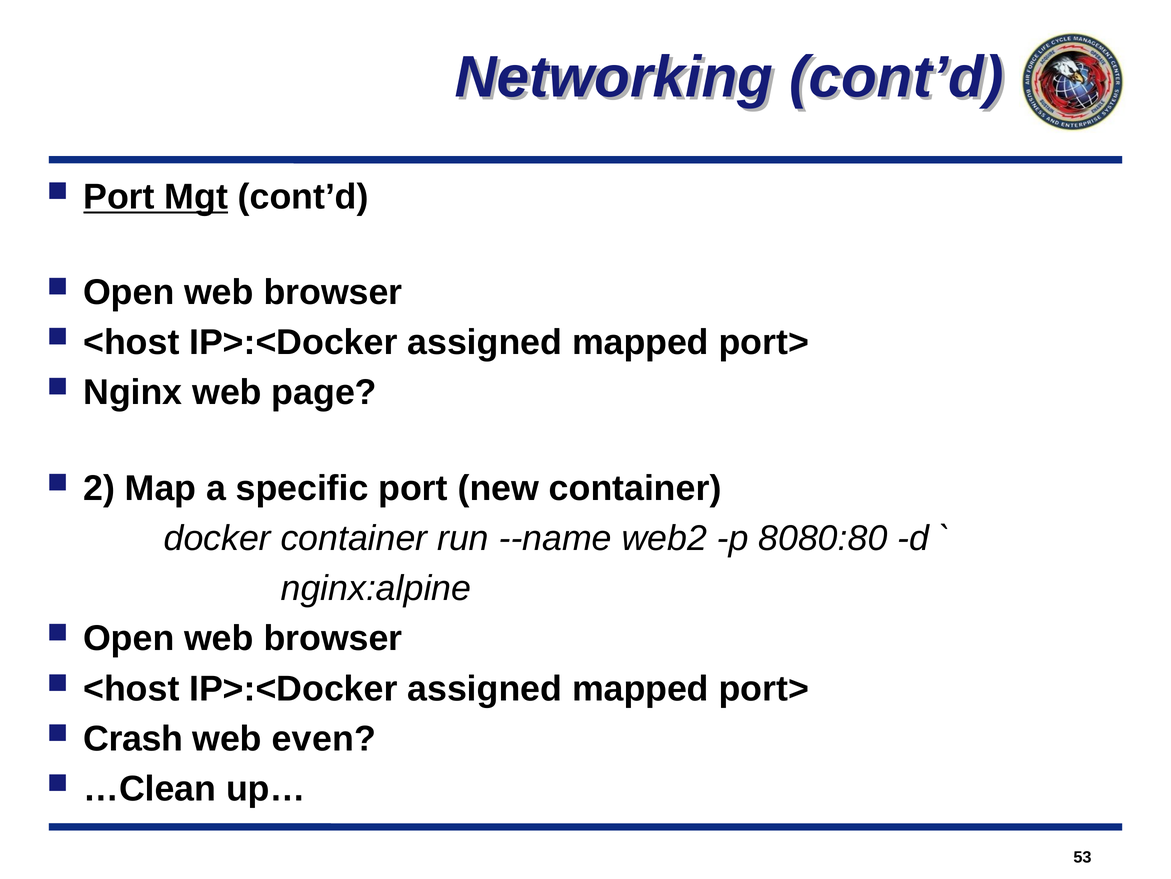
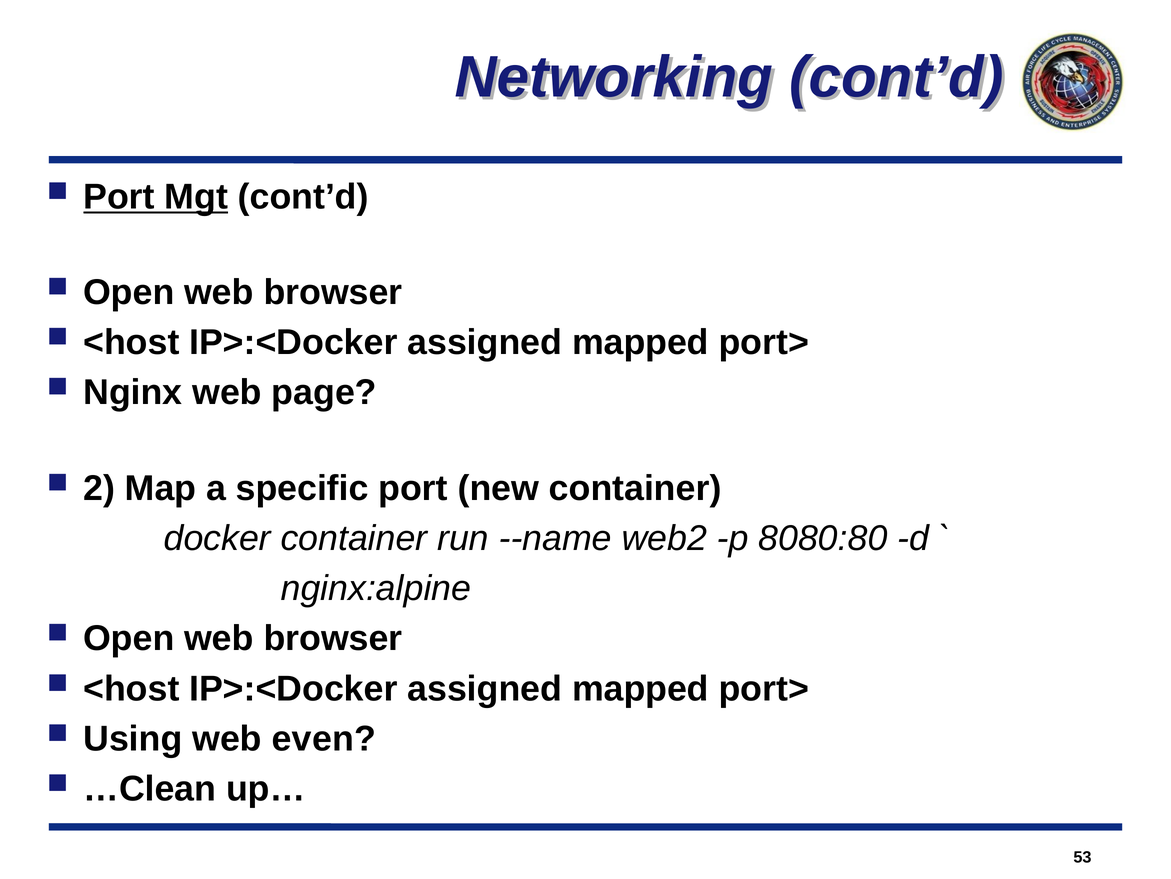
Crash: Crash -> Using (133, 738)
